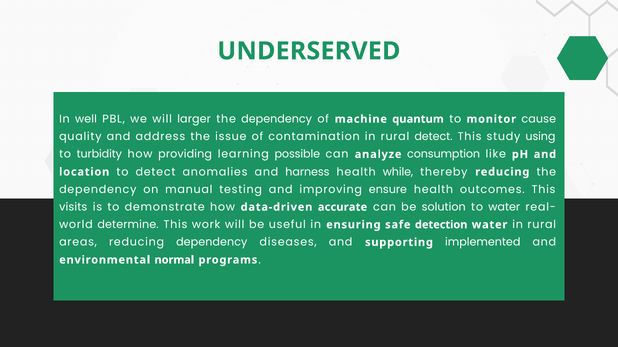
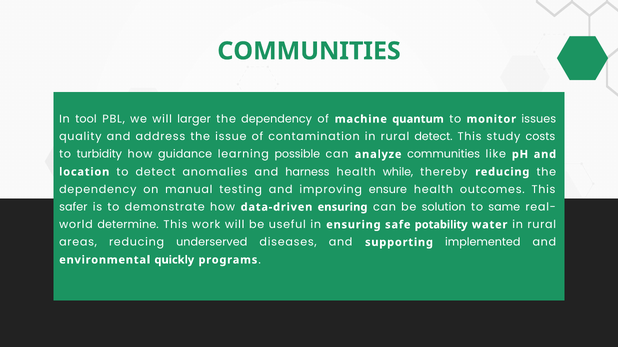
UNDERSERVED: UNDERSERVED -> COMMUNITIES (309, 51)
well: well -> tool (86, 119)
cause: cause -> issues (539, 119)
using: using -> costs (540, 137)
providing: providing -> guidance (185, 155)
analyze consumption: consumption -> communities (444, 155)
visits: visits -> safer (73, 207)
data-driven accurate: accurate -> ensuring (343, 207)
to water: water -> same (504, 207)
detection: detection -> potability (441, 225)
reducing dependency: dependency -> underserved (212, 243)
normal: normal -> quickly (174, 260)
